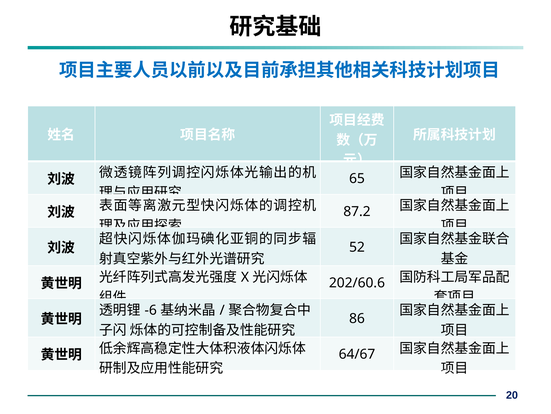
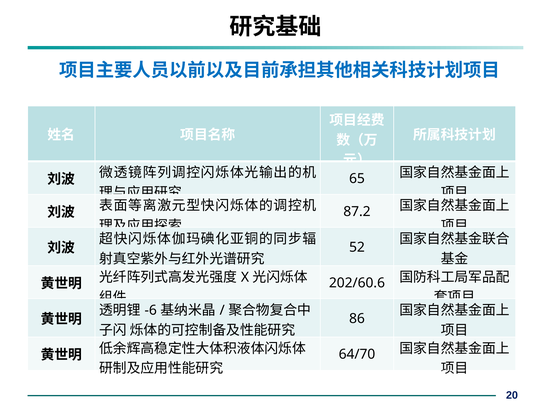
64/67: 64/67 -> 64/70 (357, 354)
